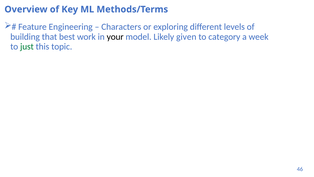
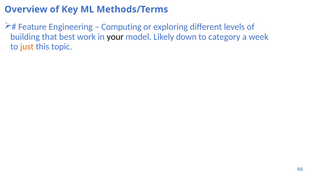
Characters: Characters -> Computing (121, 27)
given: given -> down (186, 37)
just colour: green -> orange (27, 47)
